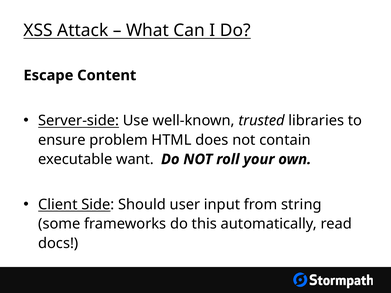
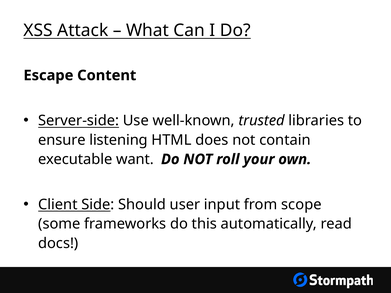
problem: problem -> listening (119, 140)
string: string -> scope (301, 205)
